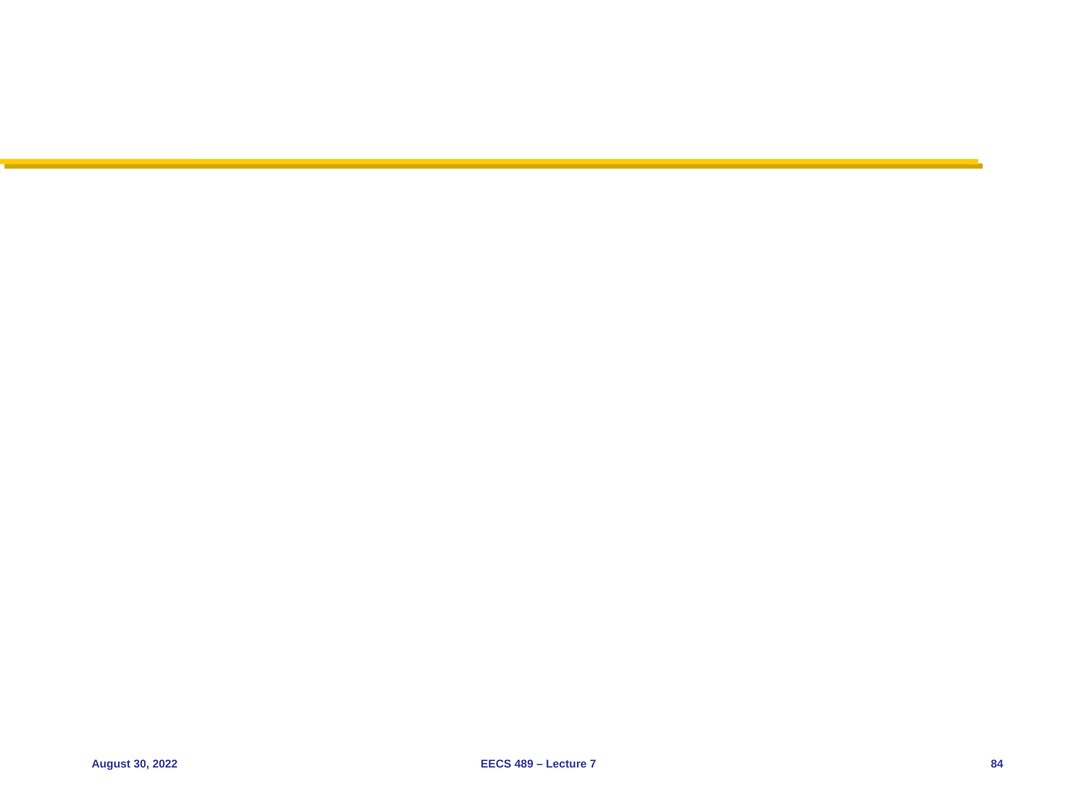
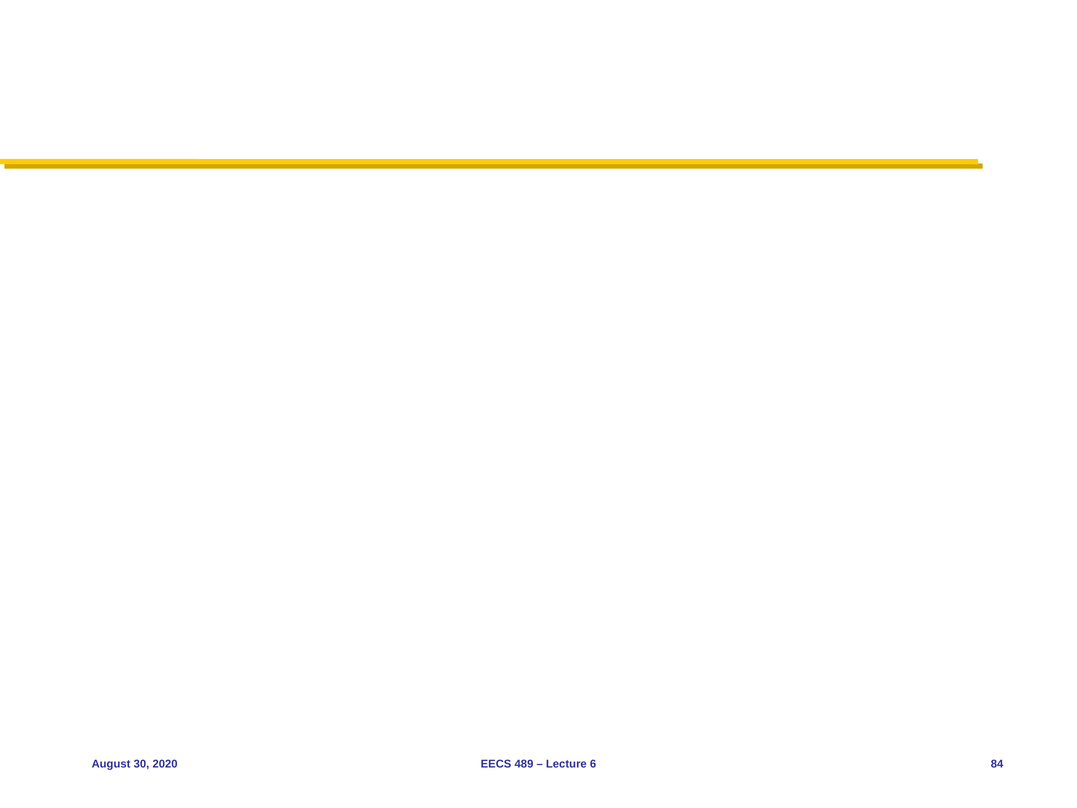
2022: 2022 -> 2020 (165, 764)
7: 7 -> 6 (593, 764)
